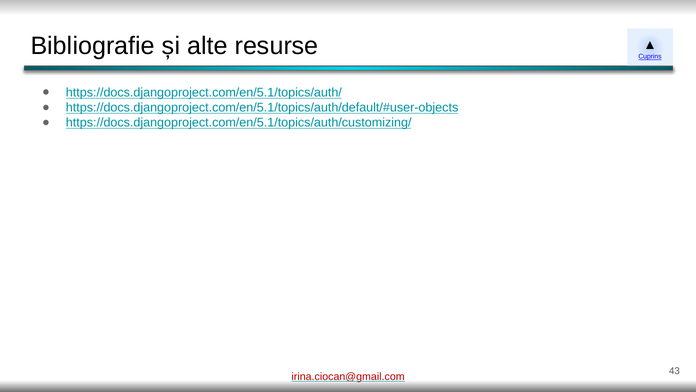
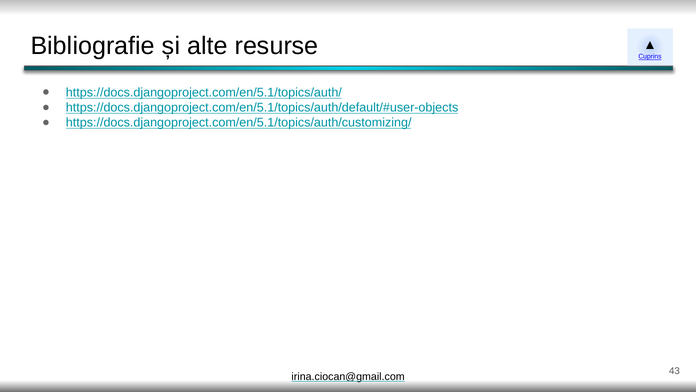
irina.ciocan@gmail.com colour: red -> black (348, 376)
